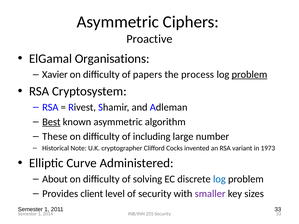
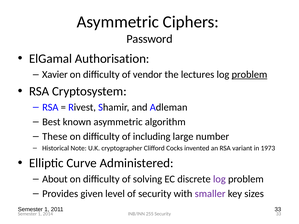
Proactive: Proactive -> Password (150, 39)
Organisations: Organisations -> Authorisation (112, 59)
papers: papers -> vendor (148, 75)
process: process -> lectures (198, 75)
Best underline: present -> none (51, 122)
log colour: blue -> purple (219, 179)
client: client -> given (92, 194)
